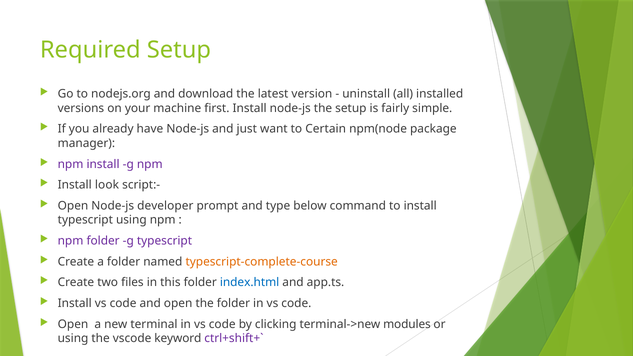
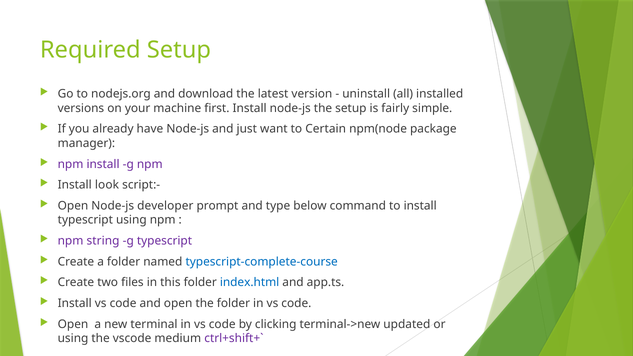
npm folder: folder -> string (103, 241)
typescript-complete-course colour: orange -> blue (262, 262)
modules: modules -> updated (407, 324)
keyword: keyword -> medium (178, 338)
